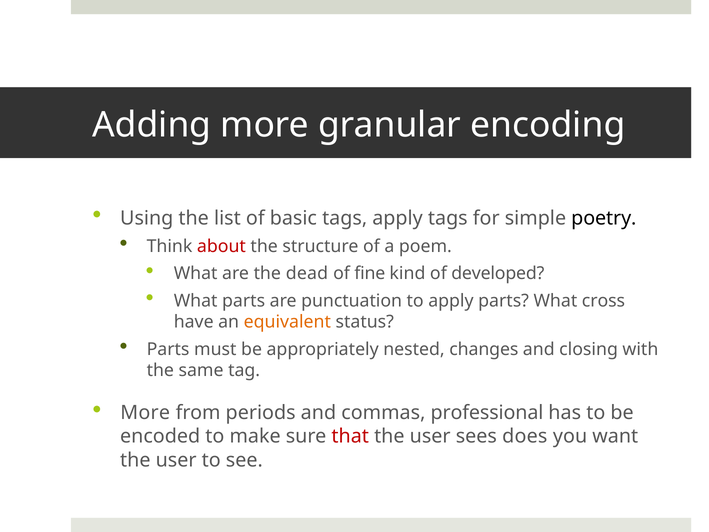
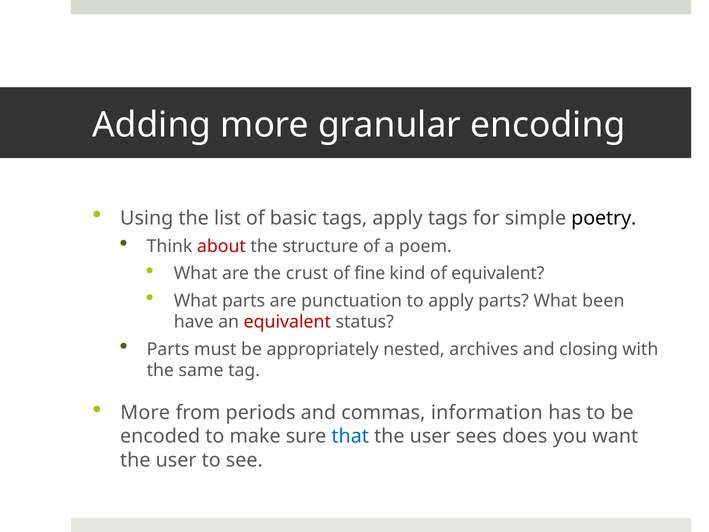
dead: dead -> crust (307, 273)
of developed: developed -> equivalent (498, 273)
cross: cross -> been (603, 301)
equivalent colour: orange -> red (287, 322)
changes: changes -> archives (484, 349)
professional: professional -> information (487, 413)
that colour: red -> blue (350, 436)
